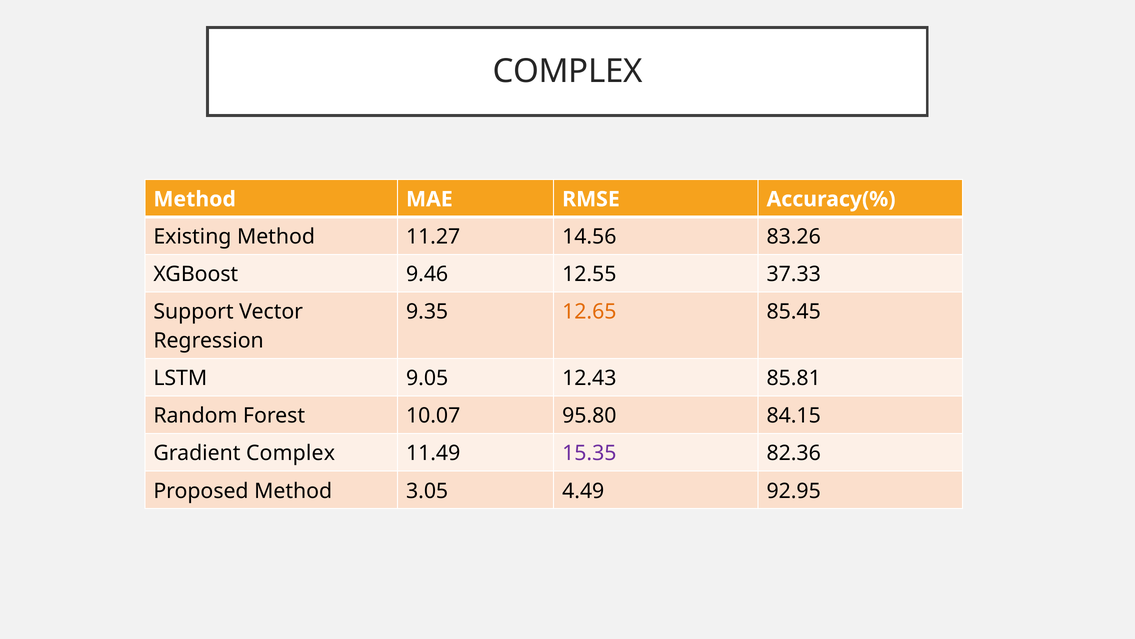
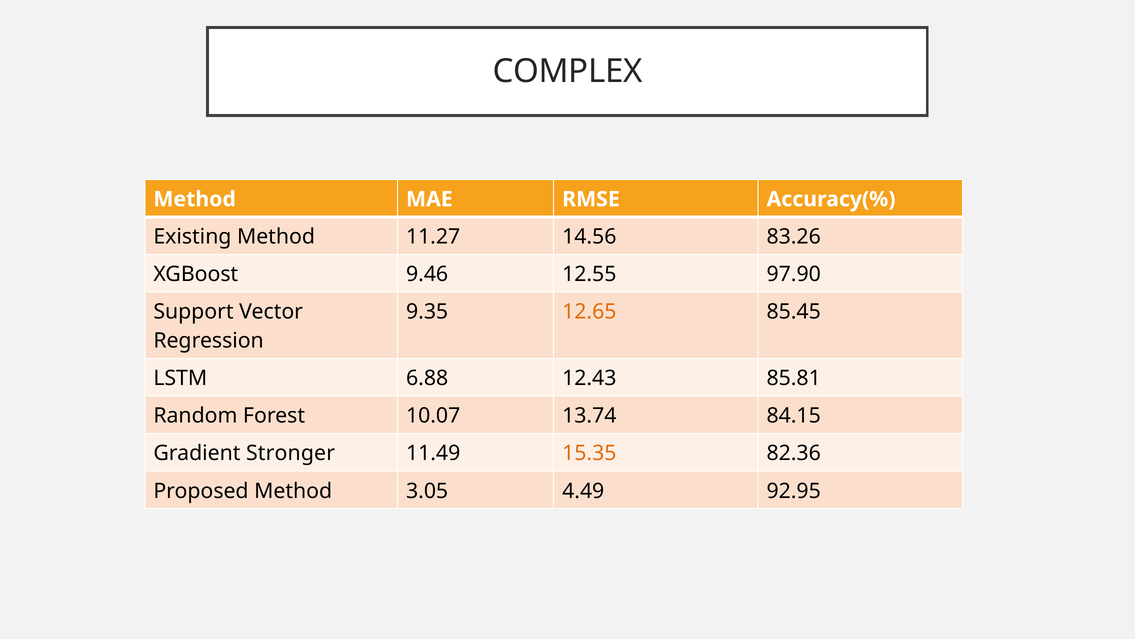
37.33: 37.33 -> 97.90 (794, 274)
9.05: 9.05 -> 6.88 (427, 378)
95.80: 95.80 -> 13.74 (589, 416)
Gradient Complex: Complex -> Stronger (291, 453)
15.35 colour: purple -> orange (589, 453)
